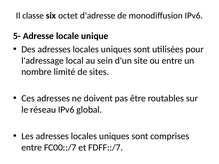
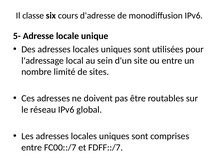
octet: octet -> cours (68, 16)
